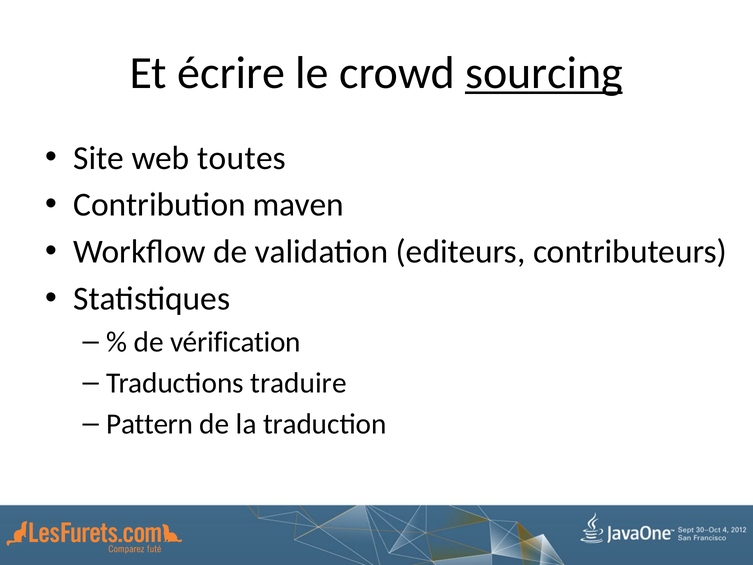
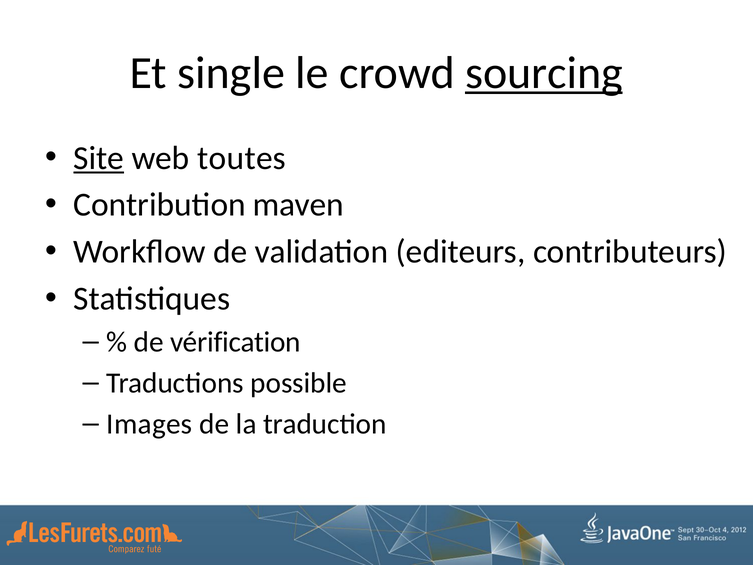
écrire: écrire -> single (231, 73)
Site underline: none -> present (99, 158)
traduire: traduire -> possible (299, 383)
Pattern: Pattern -> Images (149, 424)
